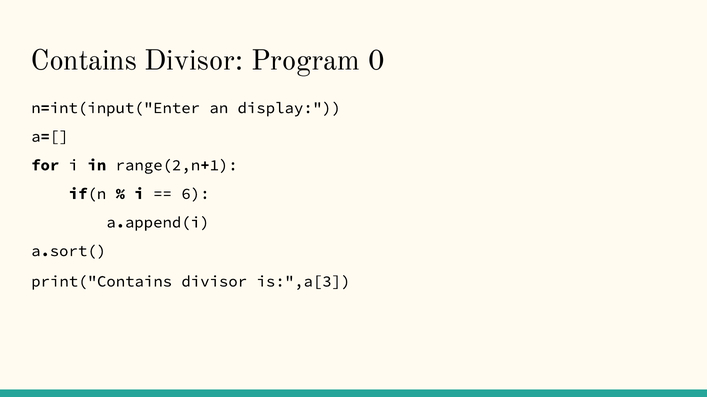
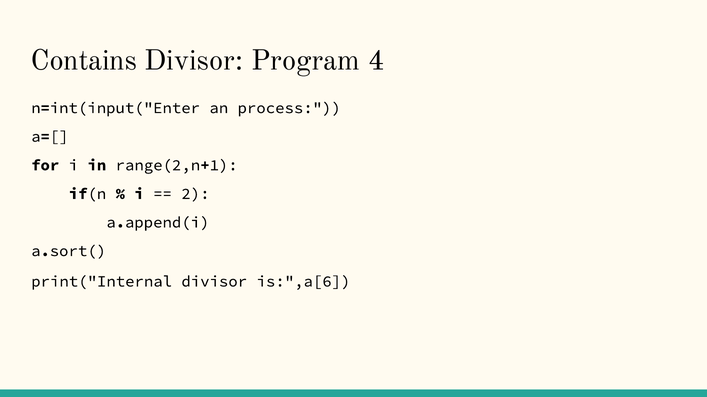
0: 0 -> 4 (376, 61)
display: display -> process (289, 108)
6: 6 -> 2 (195, 194)
print("Contains: print("Contains -> print("Internal (102, 282)
is:",a[3: is:",a[3 -> is:",a[6 (304, 282)
